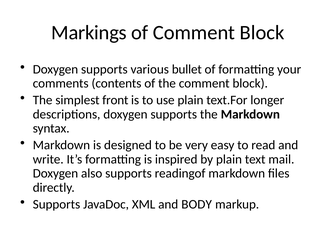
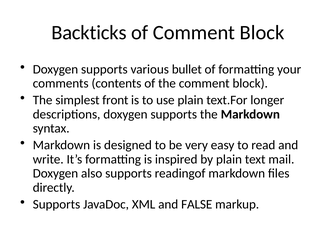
Markings: Markings -> Backticks (89, 33)
BODY: BODY -> FALSE (197, 204)
